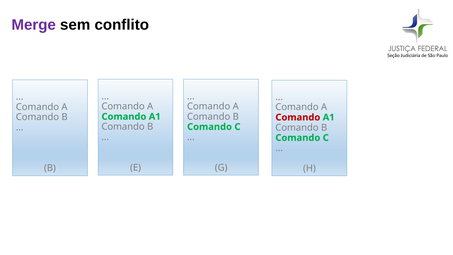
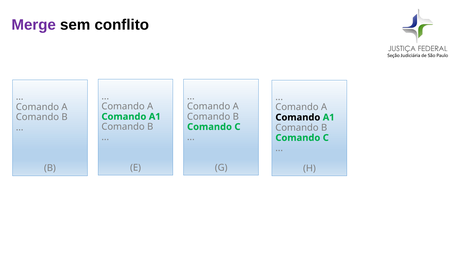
Comando colour: red -> black (298, 117)
